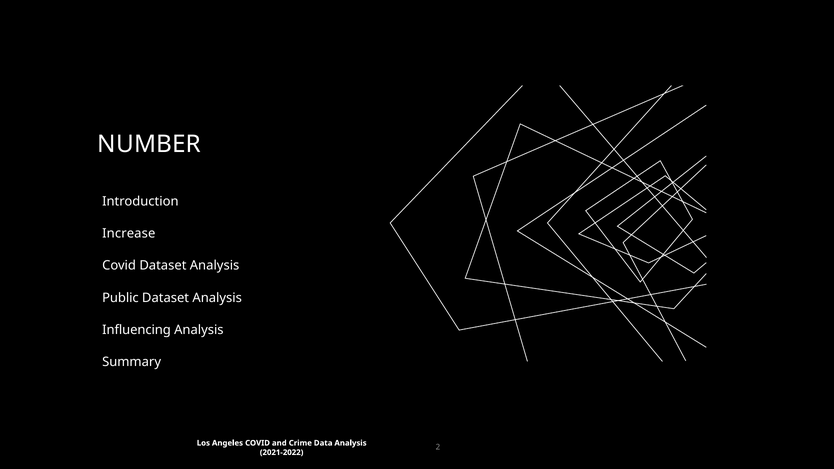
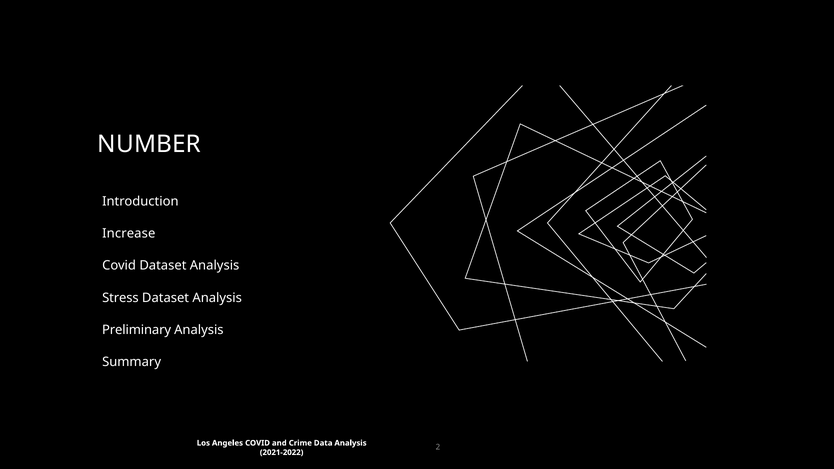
Public: Public -> Stress (120, 298)
Influencing: Influencing -> Preliminary (137, 330)
